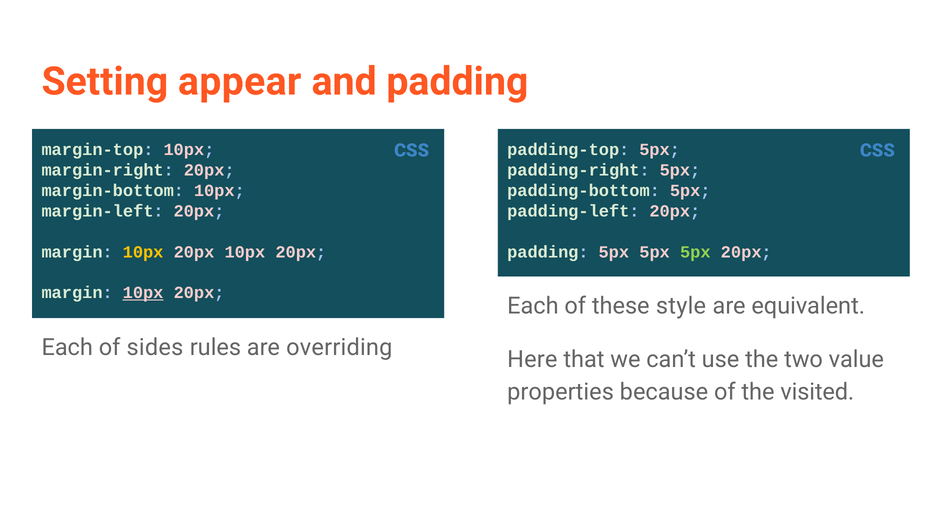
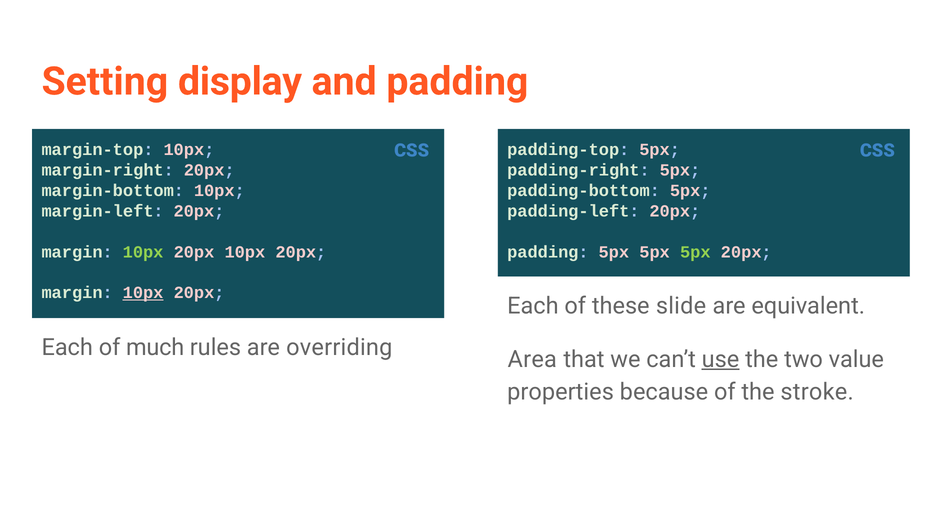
appear: appear -> display (240, 82)
10px colour: yellow -> light green (143, 252)
style: style -> slide (681, 306)
sides: sides -> much (155, 348)
Here: Here -> Area (532, 359)
use underline: none -> present (721, 359)
visited: visited -> stroke (817, 392)
